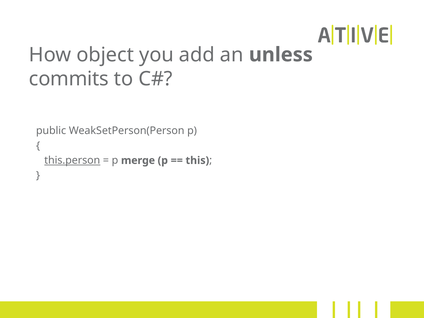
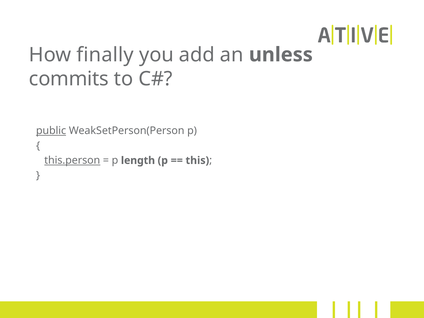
object: object -> finally (105, 55)
public underline: none -> present (51, 131)
merge: merge -> length (138, 160)
